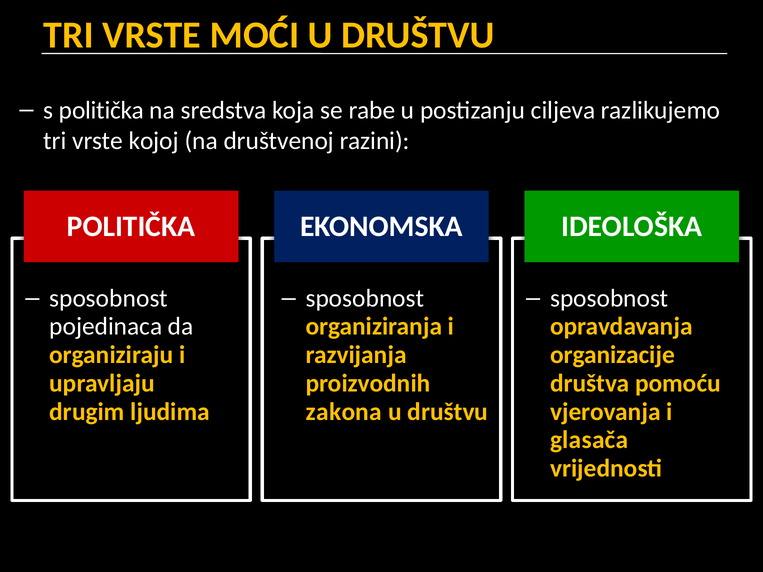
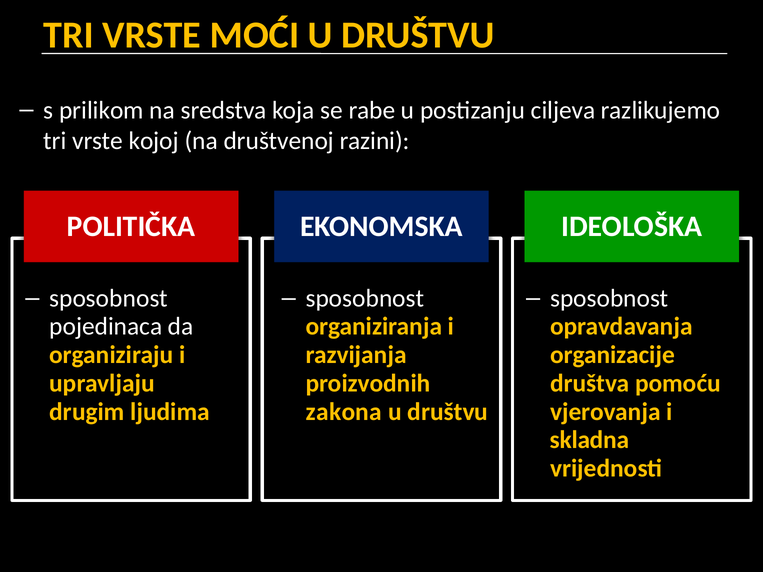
s politička: politička -> prilikom (101, 110)
glasača: glasača -> skladna (589, 440)
